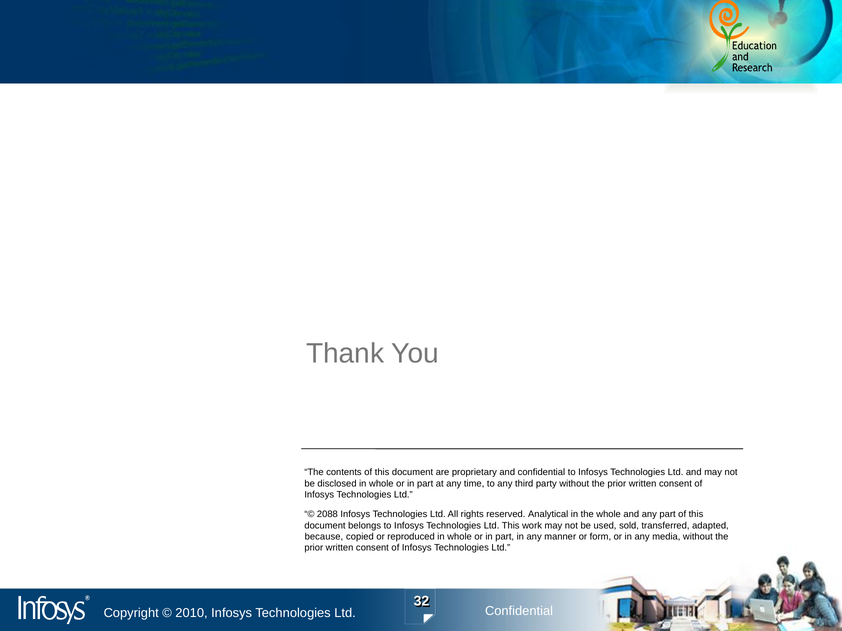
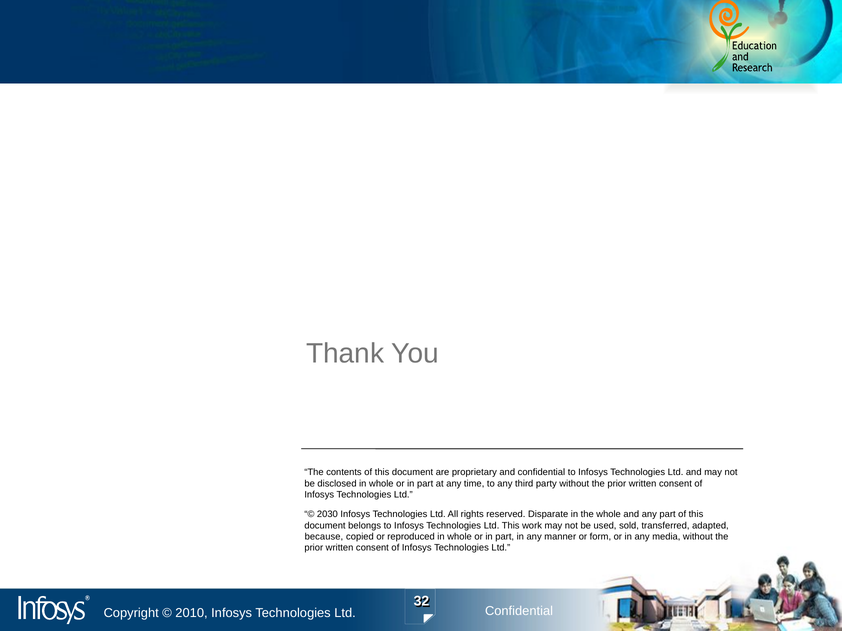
2088: 2088 -> 2030 (327, 515)
Analytical: Analytical -> Disparate (548, 515)
